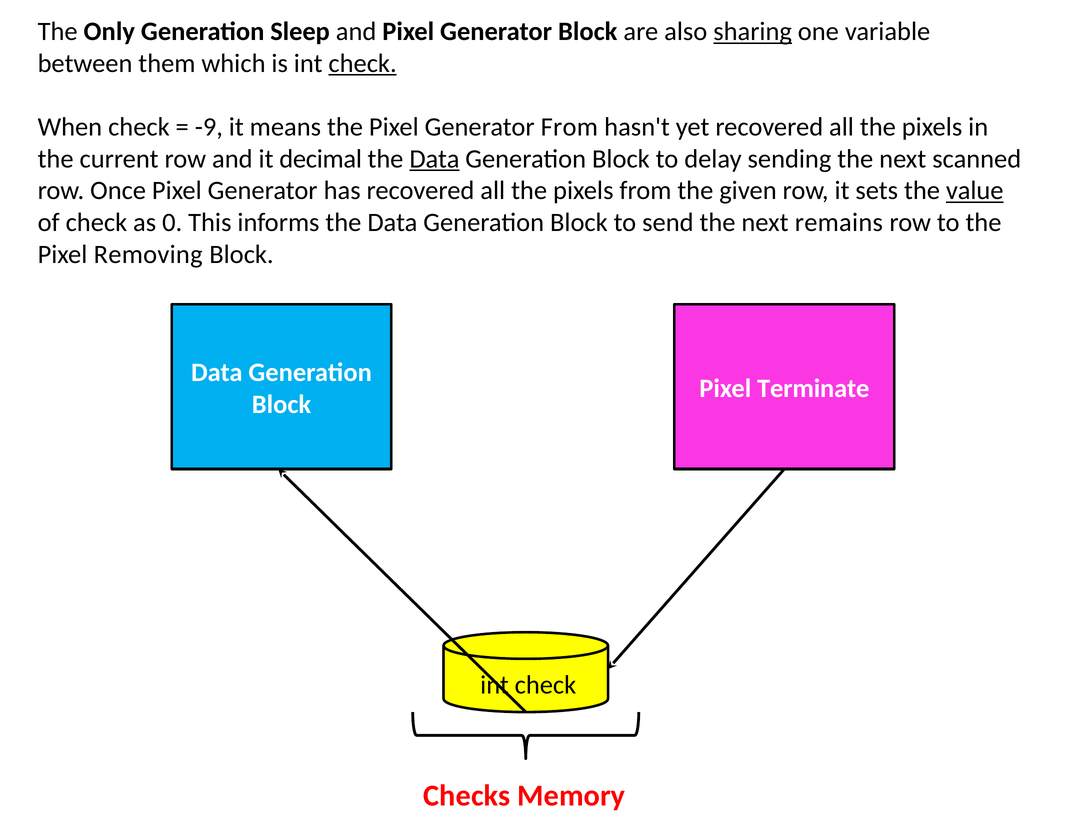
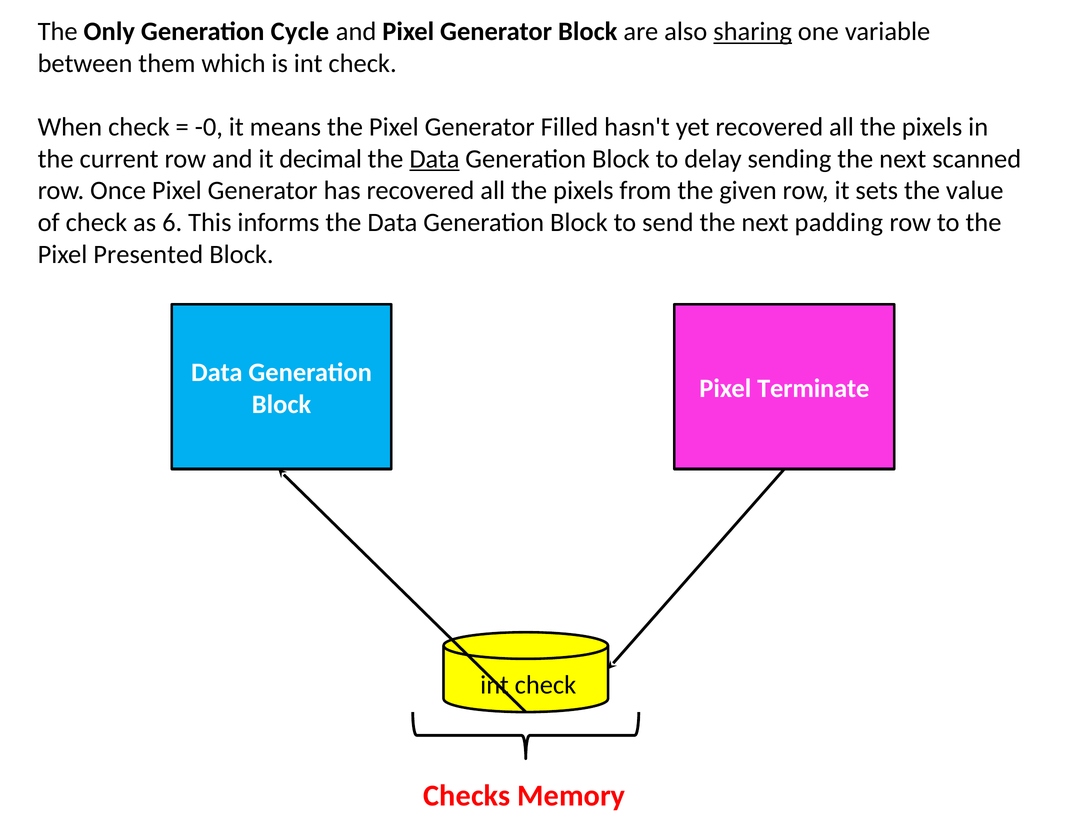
Sleep: Sleep -> Cycle (300, 32)
check underline: present -> none (363, 63)
-9: -9 -> -0 (209, 127)
Generator From: From -> Filled (569, 127)
value underline: present -> none (975, 191)
0: 0 -> 6 (172, 222)
remains: remains -> padding (839, 222)
Removing: Removing -> Presented (148, 254)
